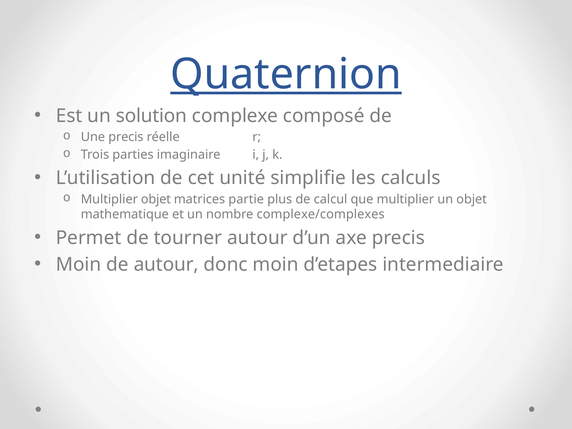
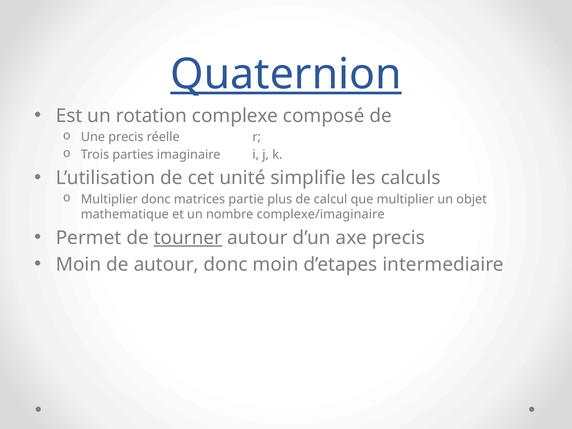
solution: solution -> rotation (151, 116)
Multiplier objet: objet -> donc (156, 199)
complexe/complexes: complexe/complexes -> complexe/imaginaire (321, 214)
tourner underline: none -> present (188, 238)
